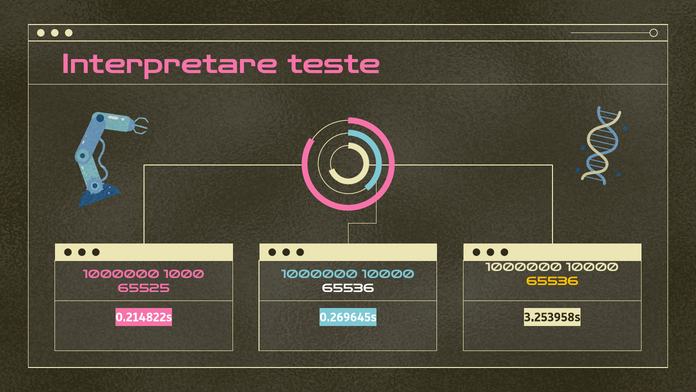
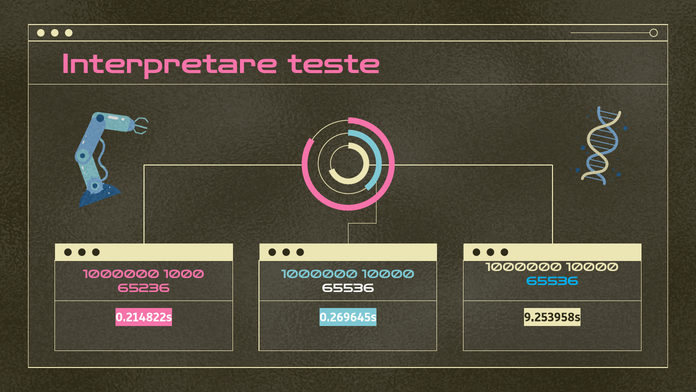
65536 colour: yellow -> light blue (552, 281)
65525: 65525 -> 65236 (144, 288)
3.253958s: 3.253958s -> 9.253958s (552, 316)
